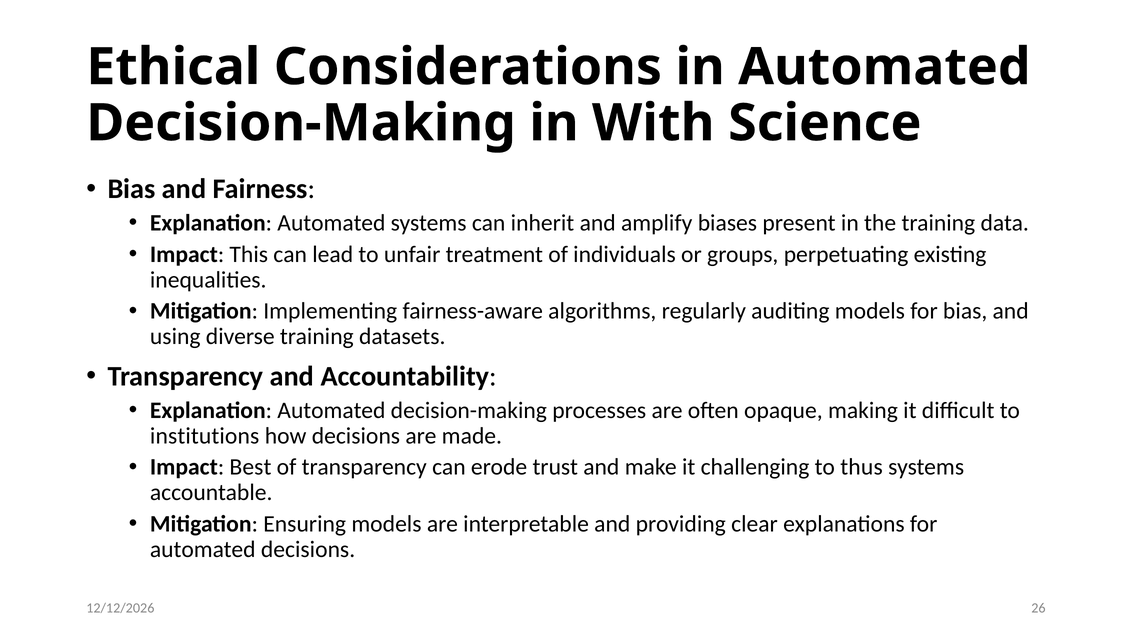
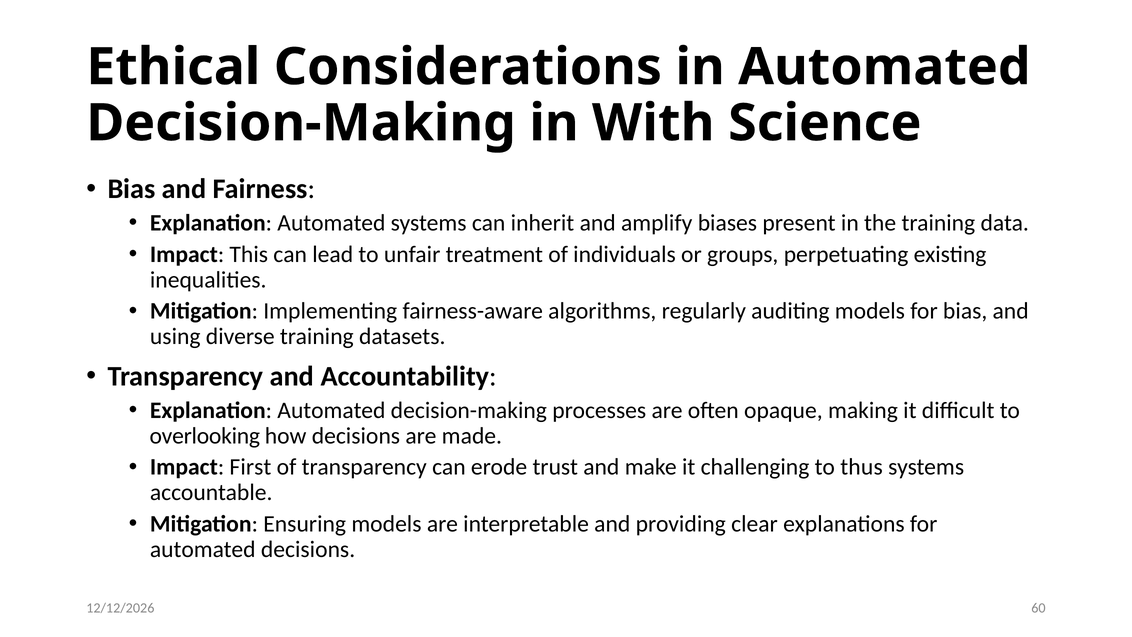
institutions: institutions -> overlooking (205, 436)
Best: Best -> First (250, 467)
26: 26 -> 60 (1038, 608)
